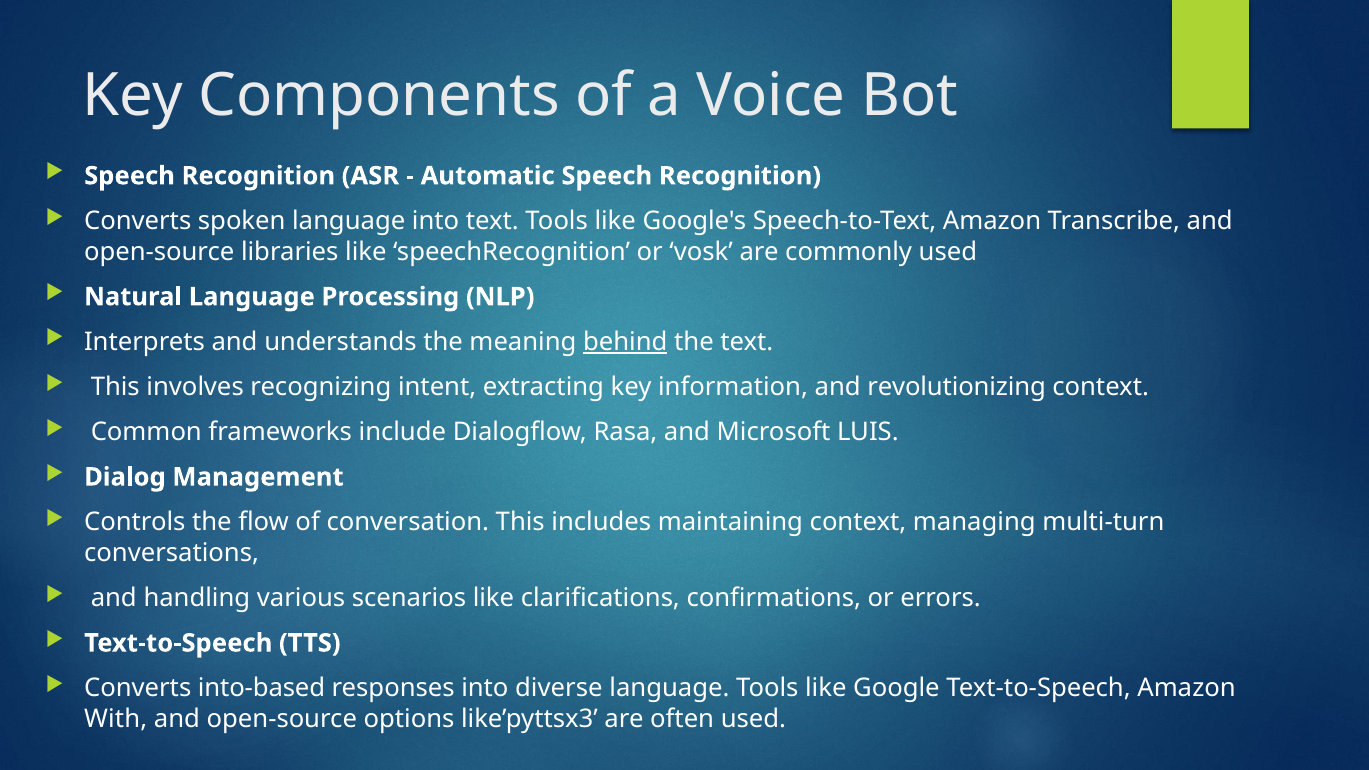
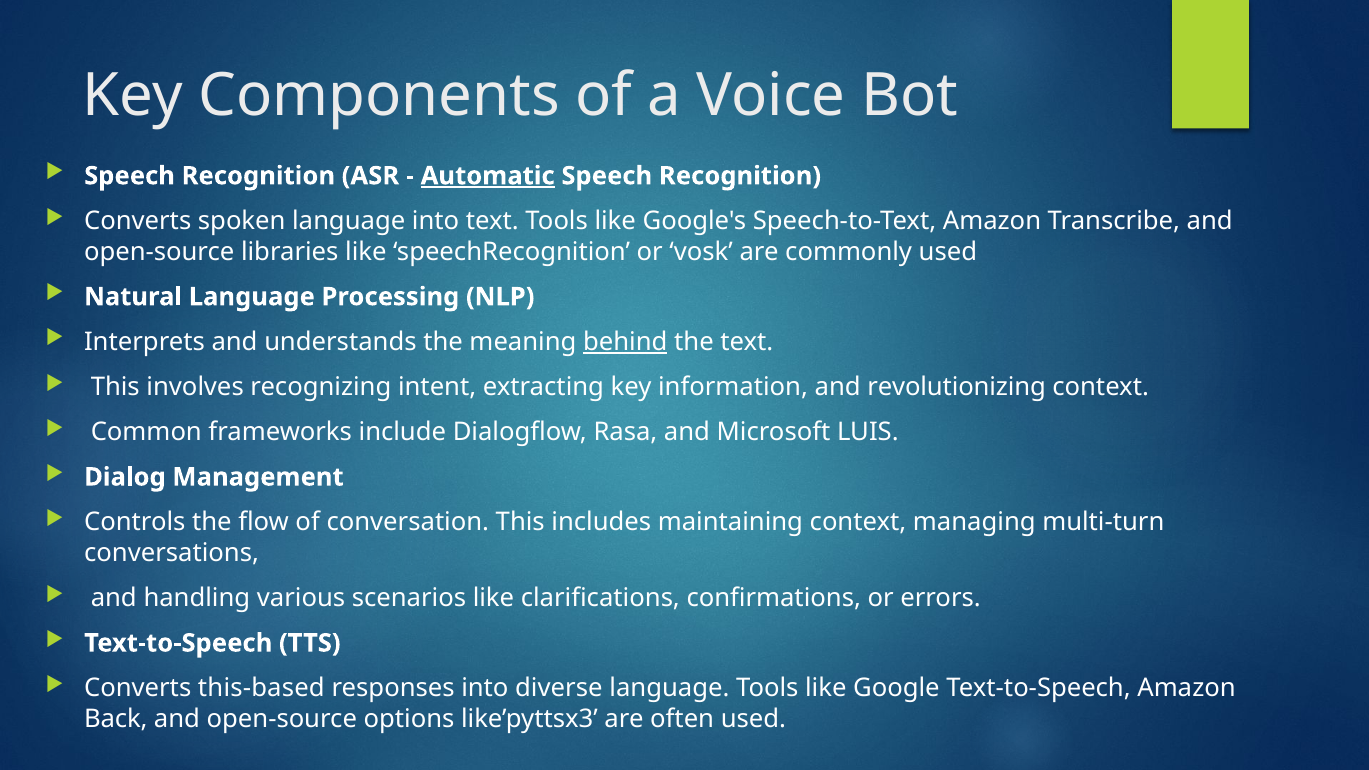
Automatic underline: none -> present (488, 176)
into-based: into-based -> this-based (261, 688)
With: With -> Back (116, 719)
